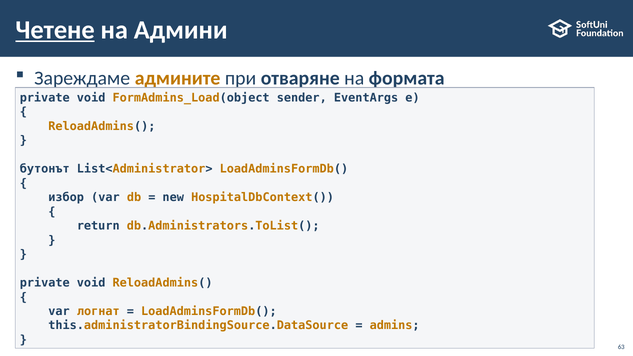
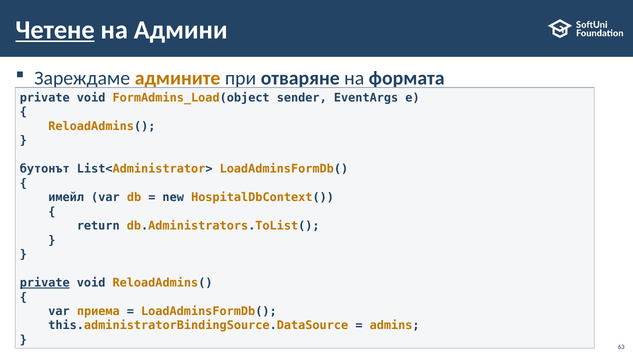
избор: избор -> имейл (66, 197)
private underline: none -> present (45, 283)
логнат: логнат -> приема (98, 311)
